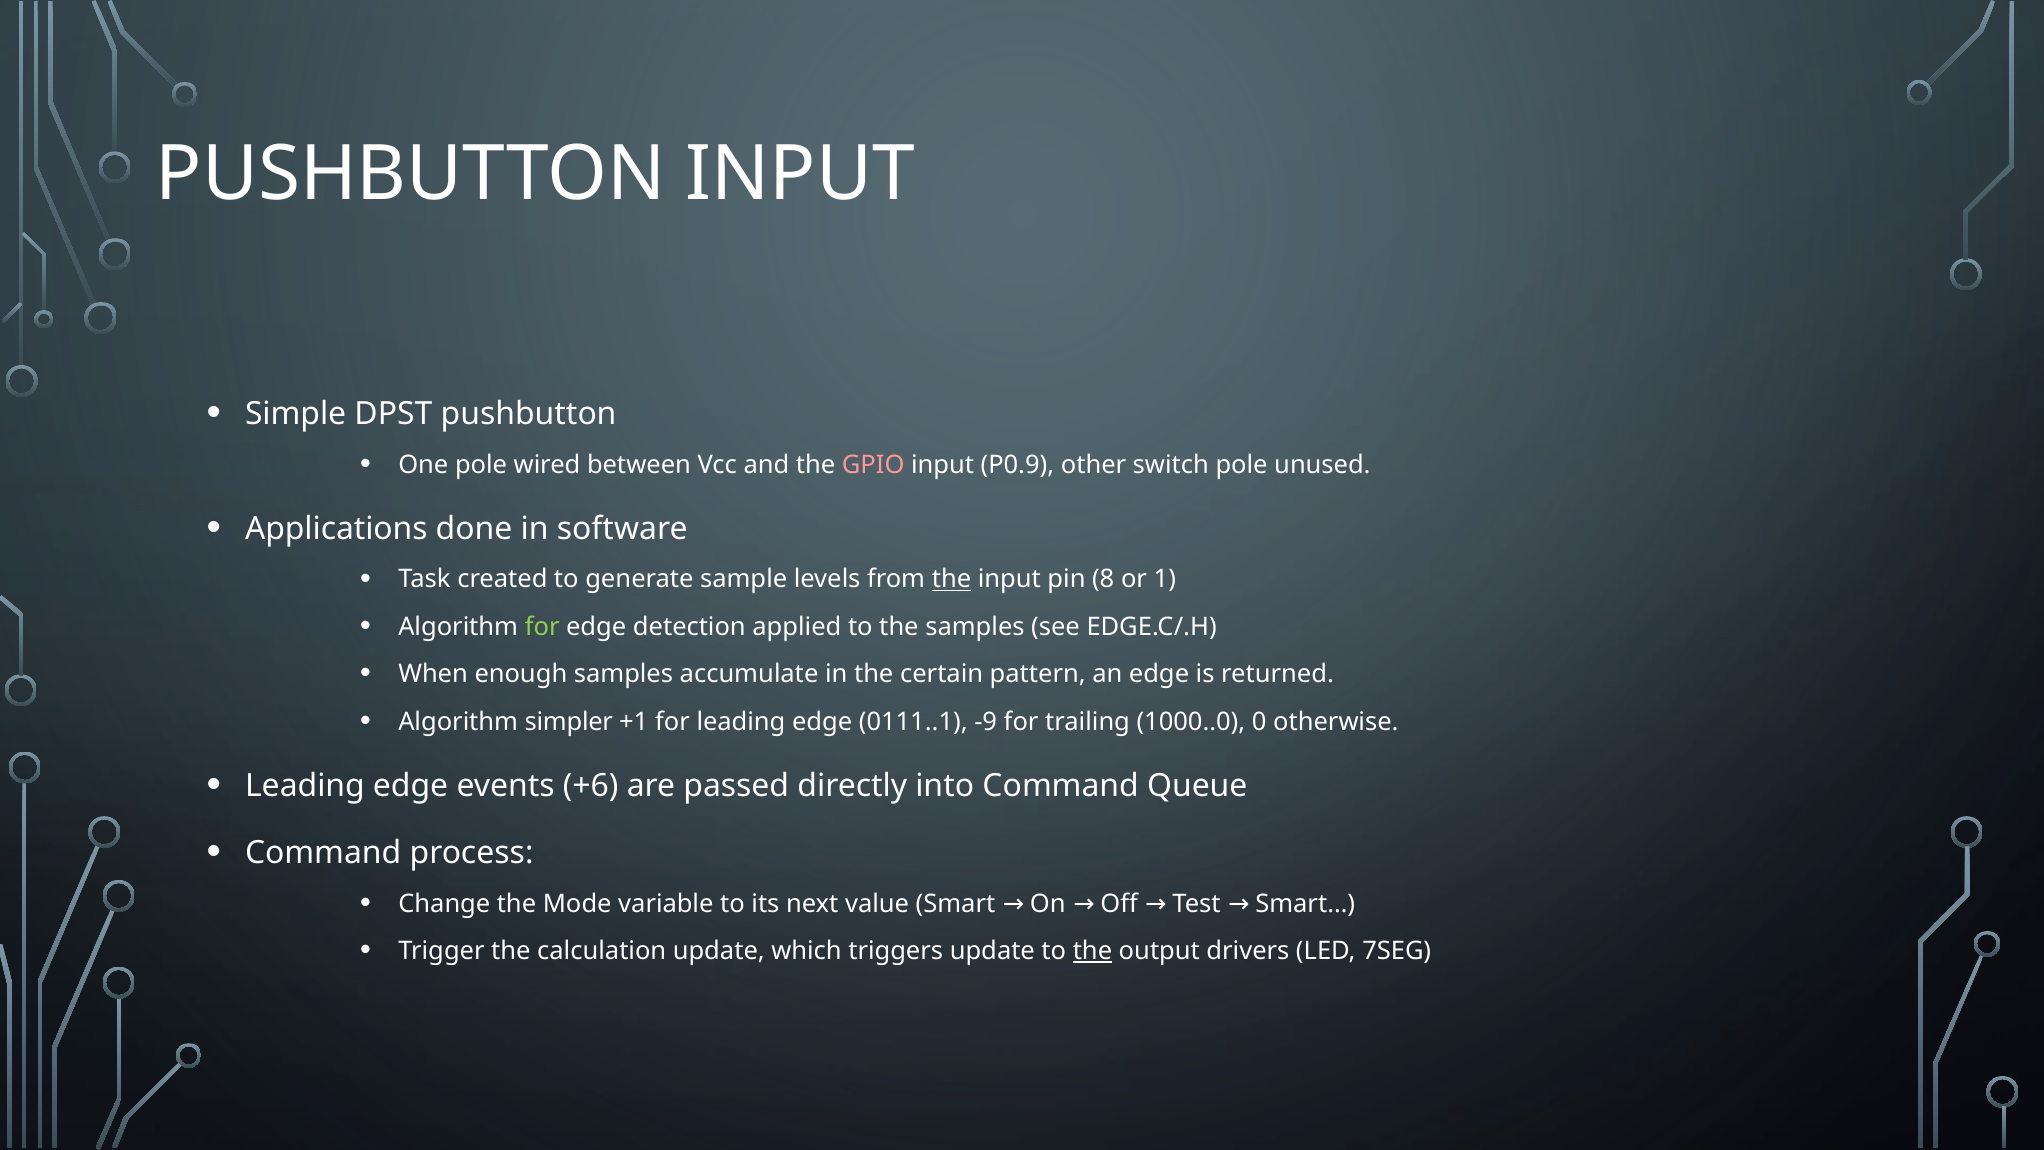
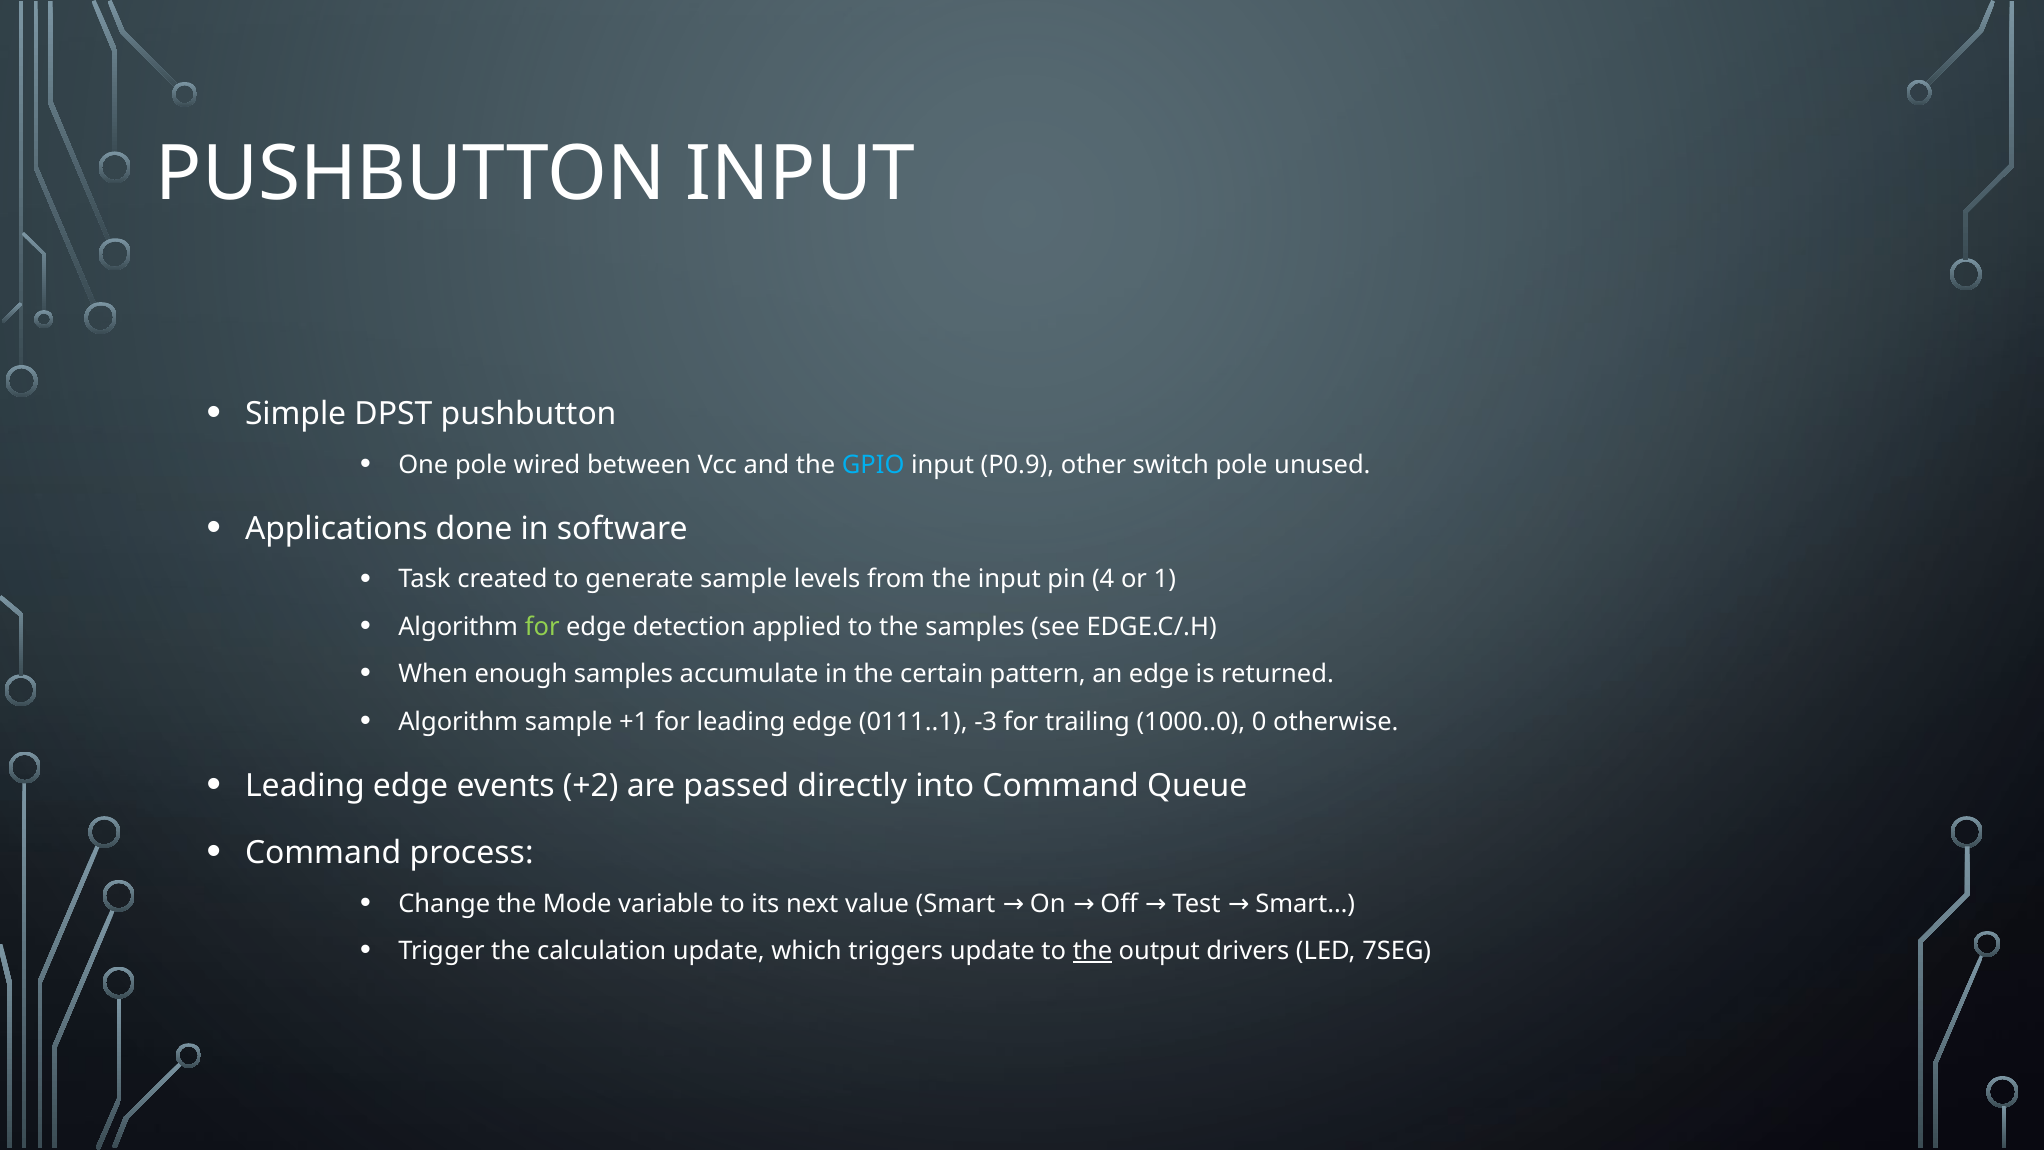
GPIO colour: pink -> light blue (873, 465)
the underline: present -> none (952, 579)
8: 8 -> 4 (1103, 579)
Algorithm simpler: simpler -> sample (569, 721)
-9: -9 -> -3 (986, 721)
+6: +6 -> +2 (591, 785)
